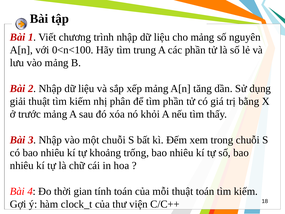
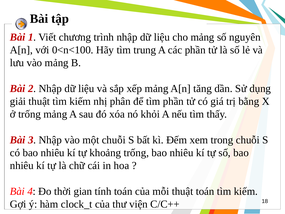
ở trước: trước -> trống (29, 114)
